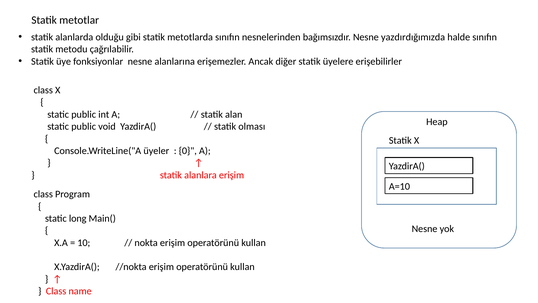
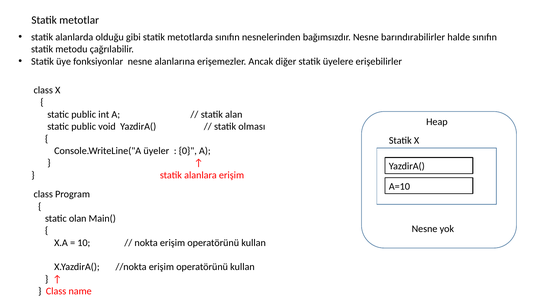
yazdırdığımızda: yazdırdığımızda -> barındırabilirler (413, 37)
long: long -> olan (78, 218)
